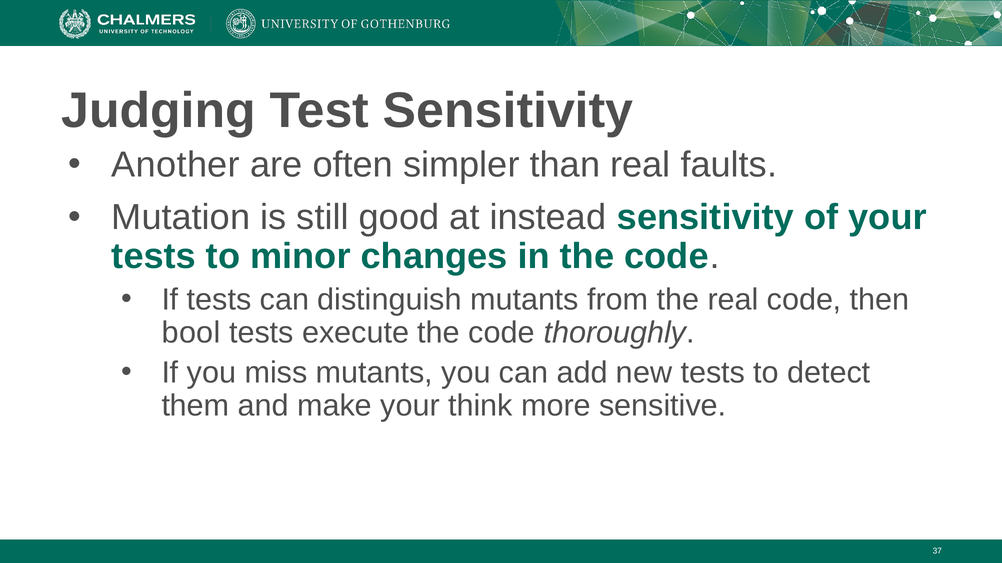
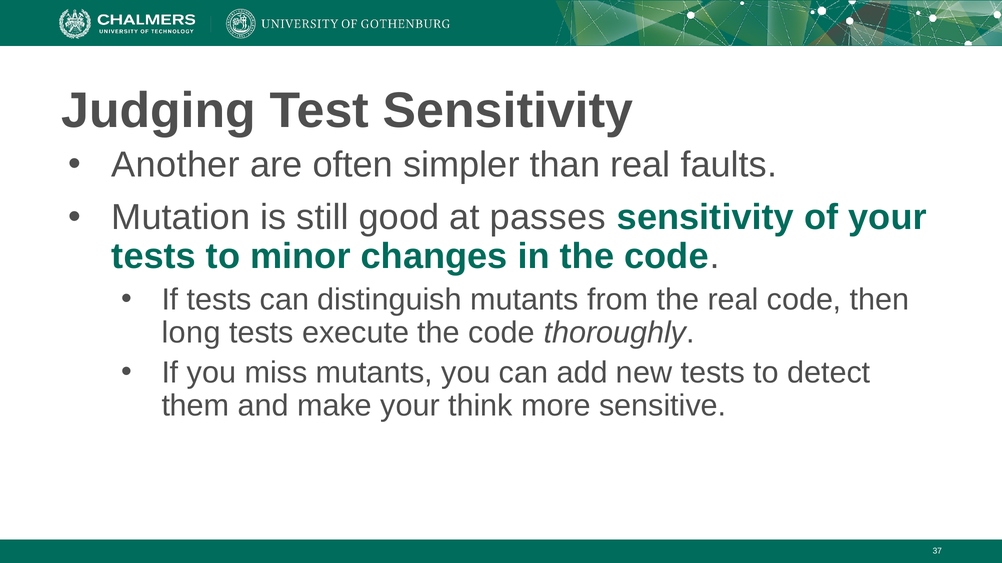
instead: instead -> passes (548, 218)
bool: bool -> long (191, 333)
